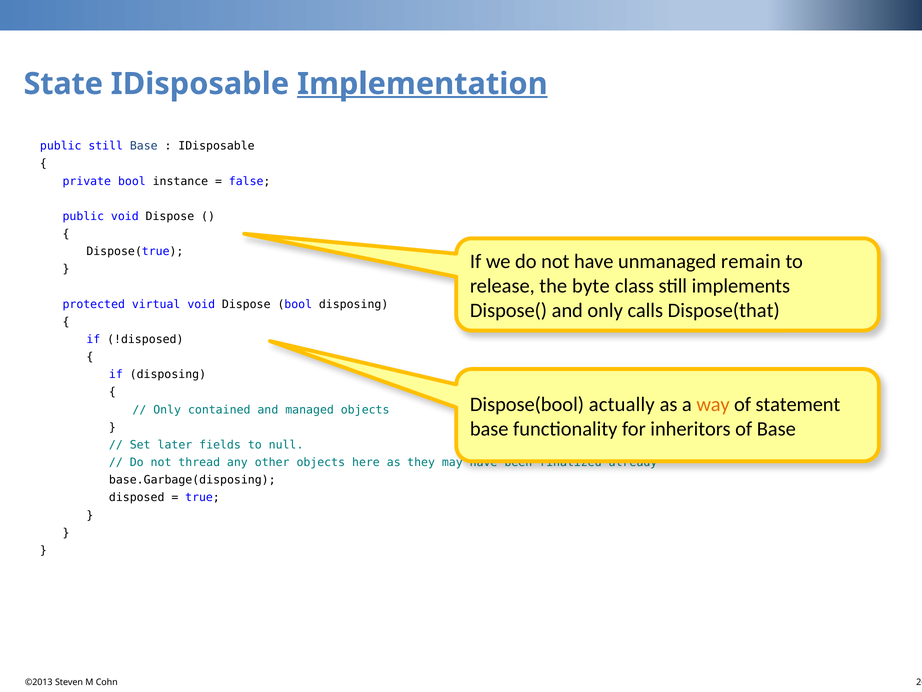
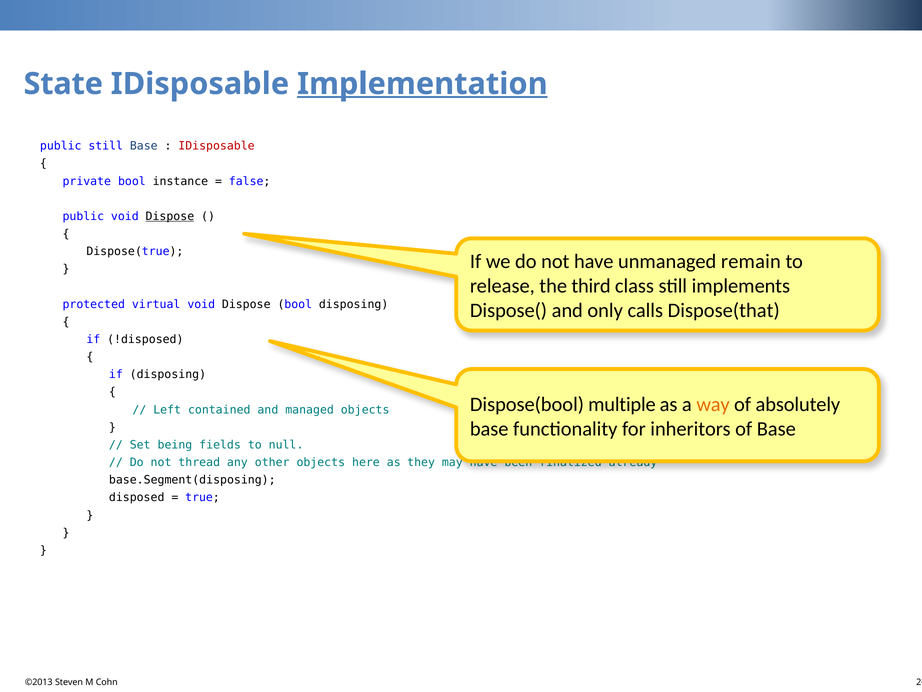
IDisposable colour: black -> red (217, 146)
Dispose underline: none -> present (170, 216)
byte: byte -> third (591, 286)
actually: actually -> multiple (622, 404)
statement: statement -> absolutely (798, 404)
Only: Only -> Left (167, 409)
later: later -> being (175, 445)
base.Garbage(disposing: base.Garbage(disposing -> base.Segment(disposing (192, 480)
